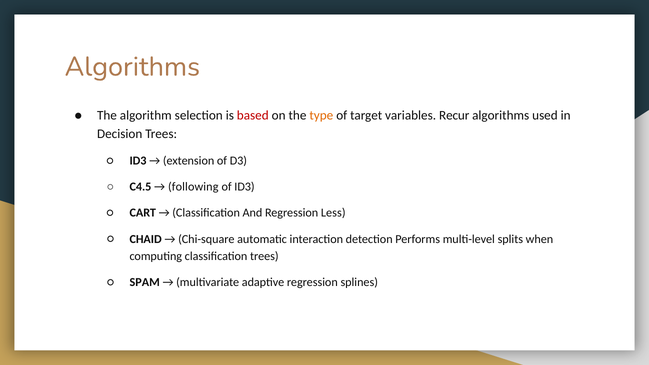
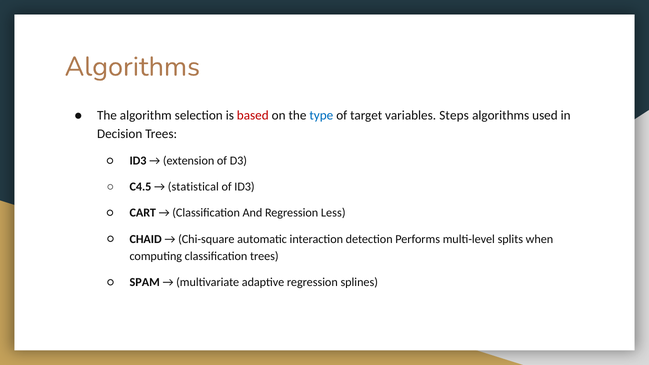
type colour: orange -> blue (321, 116)
Recur: Recur -> Steps (454, 116)
following: following -> statistical (193, 187)
